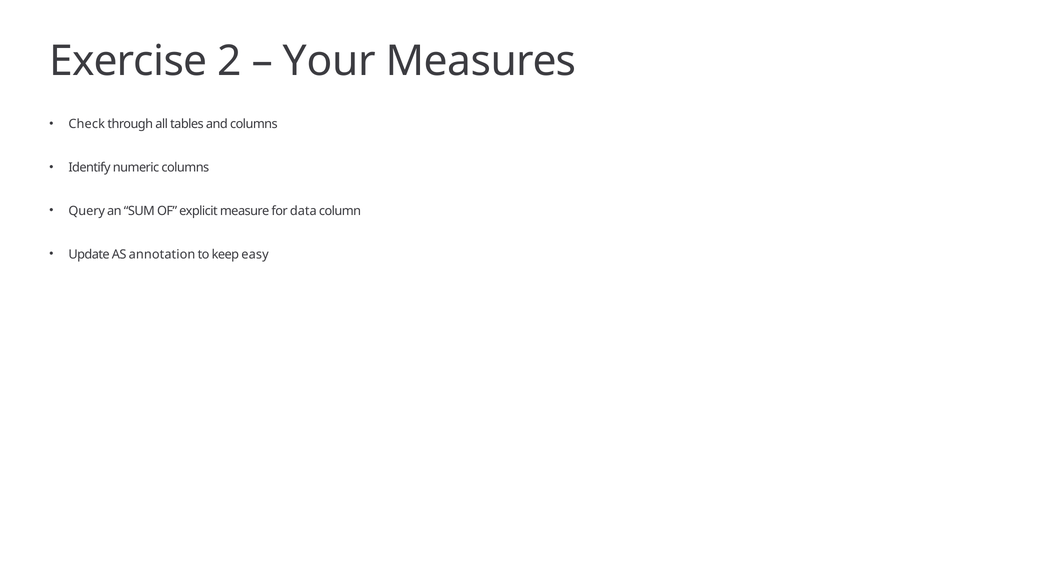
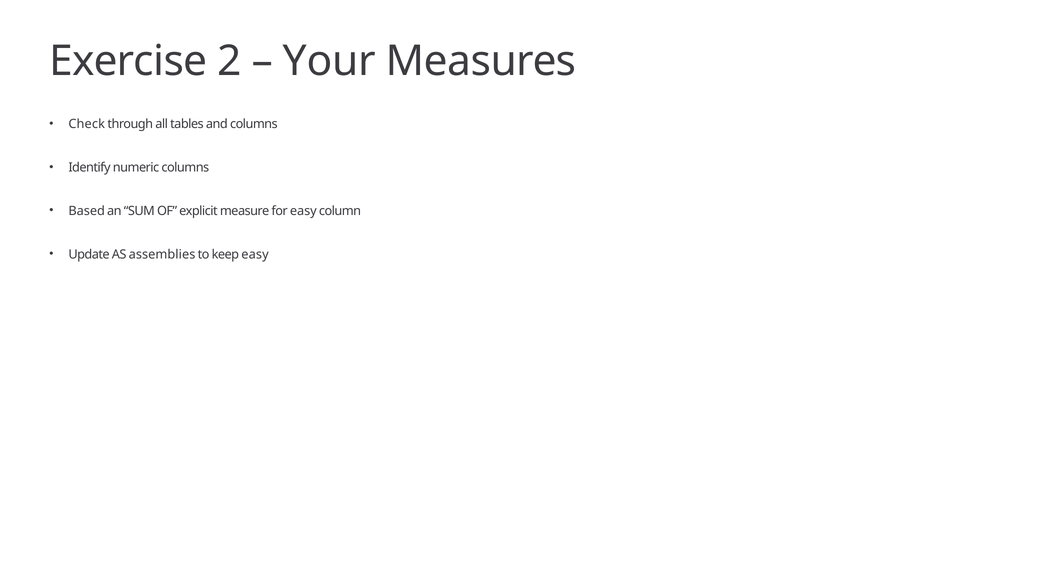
Query: Query -> Based (87, 211)
for data: data -> easy (303, 211)
annotation: annotation -> assemblies (162, 255)
